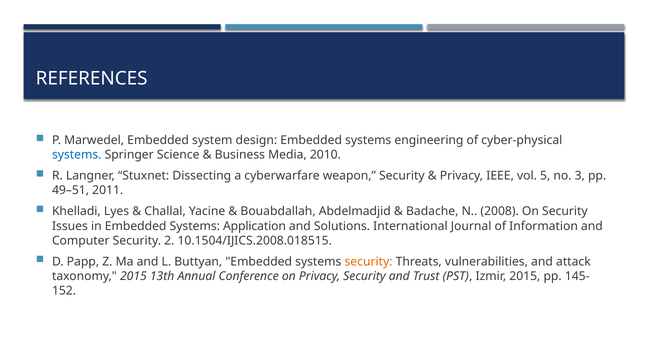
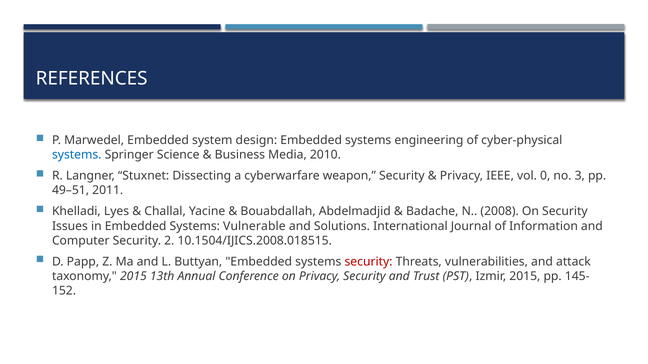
5: 5 -> 0 (545, 176)
Application: Application -> Vulnerable (254, 226)
security colour: orange -> red (369, 262)
